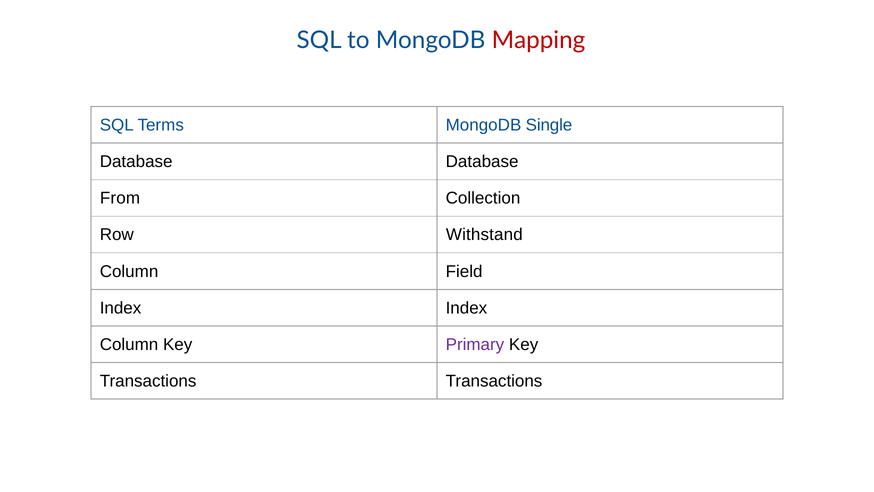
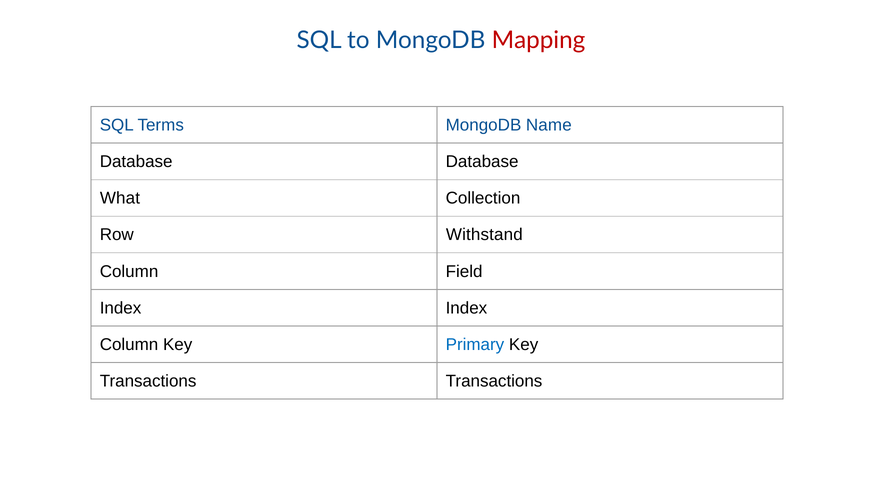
Single: Single -> Name (549, 125)
From: From -> What (120, 198)
Primary colour: purple -> blue (475, 344)
